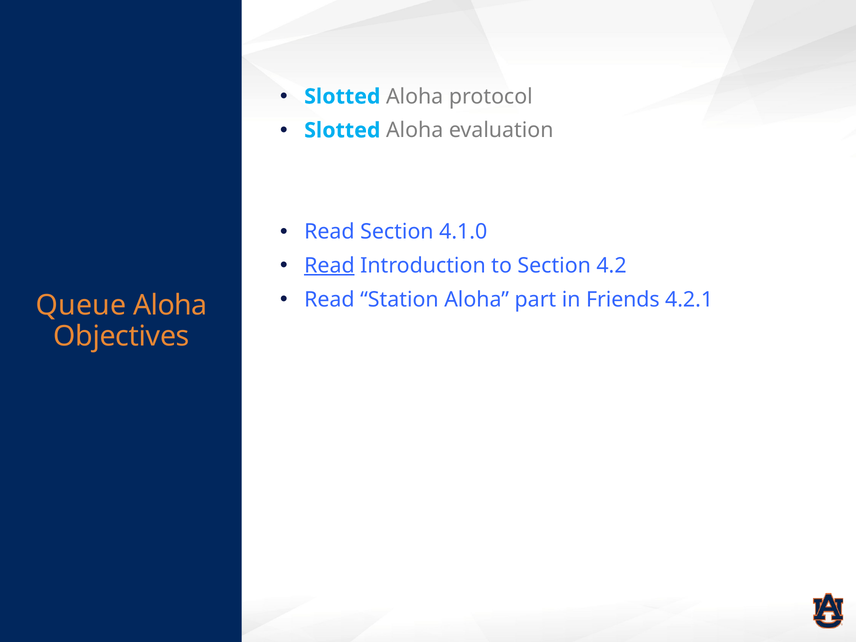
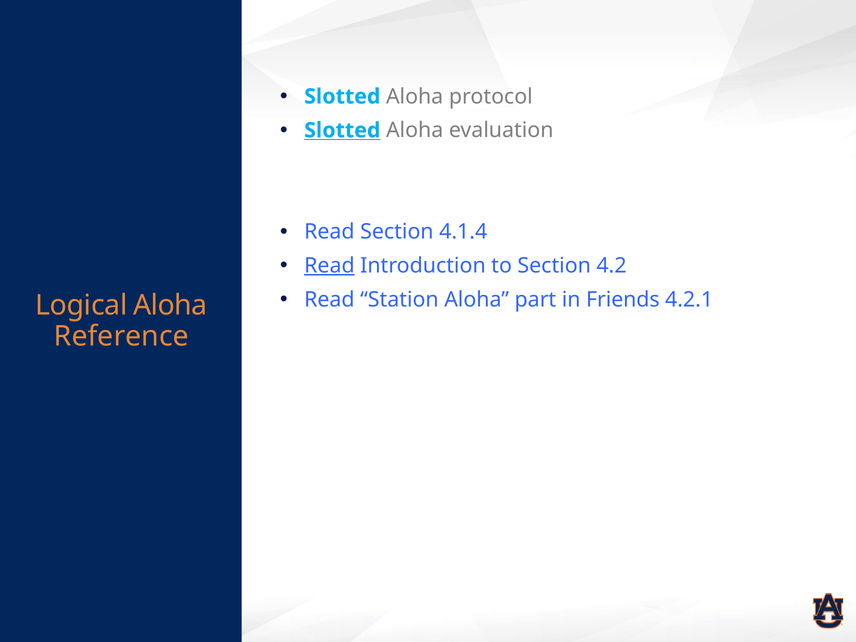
Slotted underline: none -> present (342, 130)
4.1.0: 4.1.0 -> 4.1.4 (463, 232)
Queue: Queue -> Logical (81, 305)
Objectives: Objectives -> Reference (121, 336)
